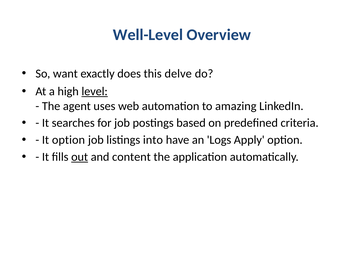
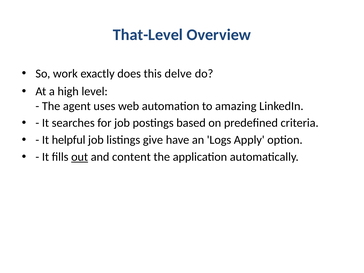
Well-Level: Well-Level -> That-Level (148, 35)
want: want -> work (65, 74)
level underline: present -> none (95, 91)
It option: option -> helpful (69, 140)
into: into -> give (153, 140)
